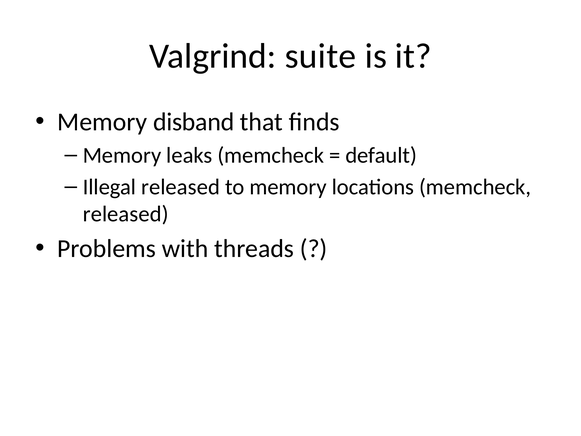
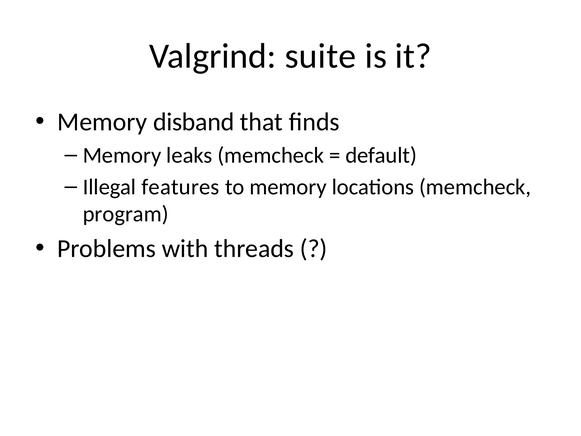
Illegal released: released -> features (180, 187)
released: released -> program (126, 214)
